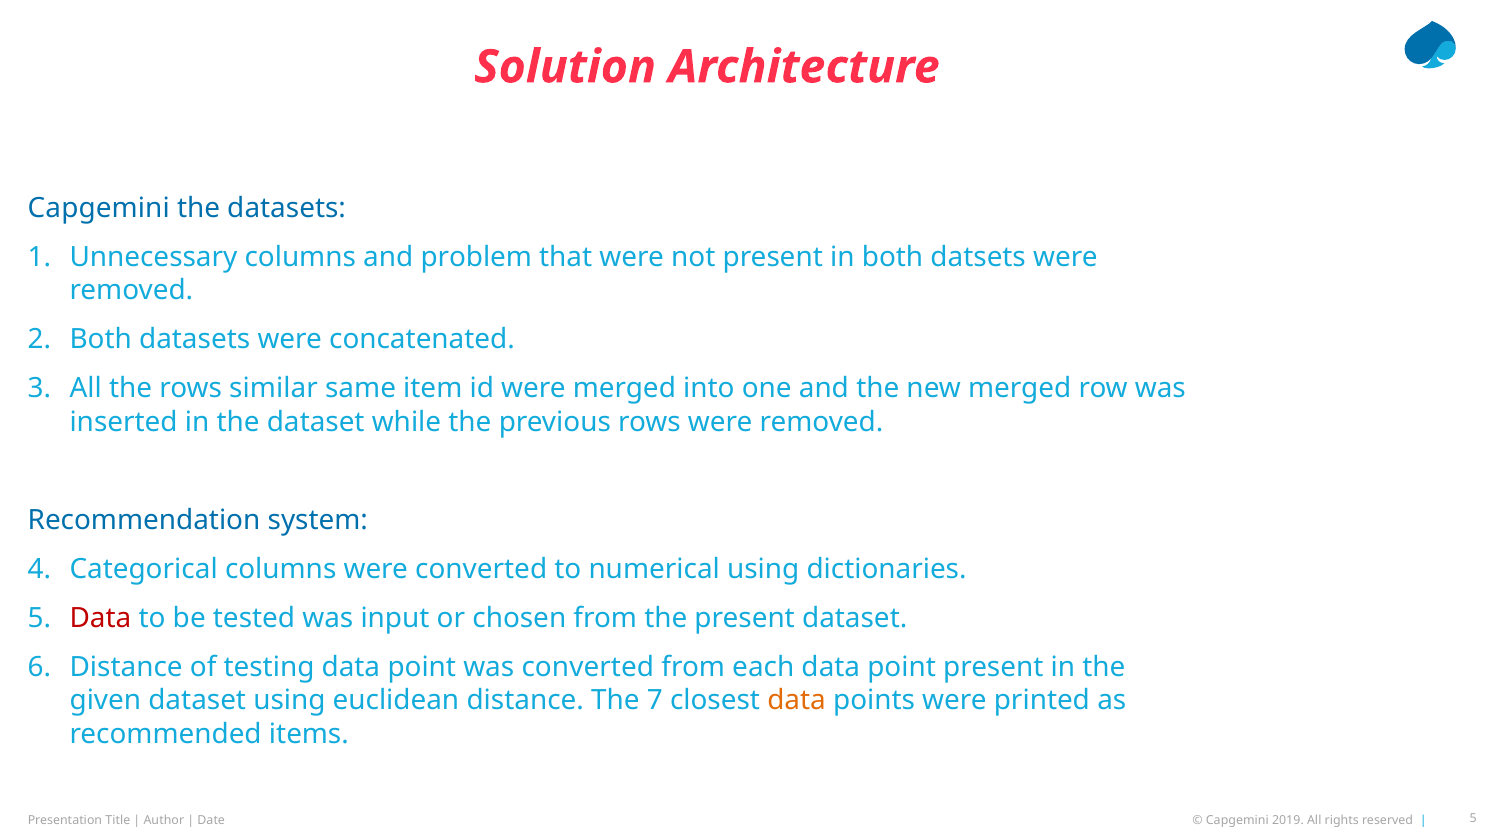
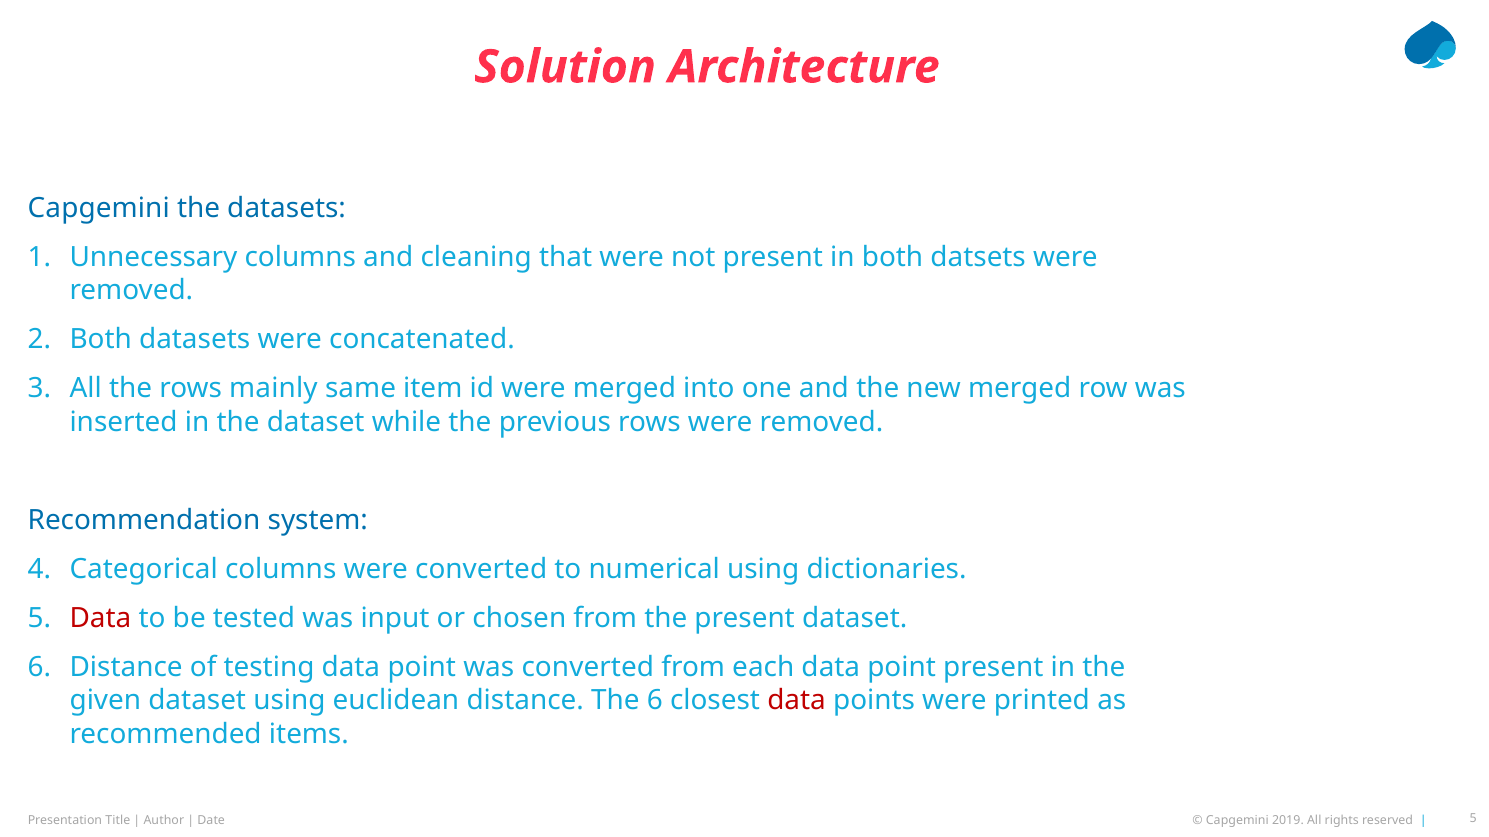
problem: problem -> cleaning (476, 257)
similar: similar -> mainly (273, 389)
The 7: 7 -> 6 (655, 701)
data colour: orange -> red (797, 701)
